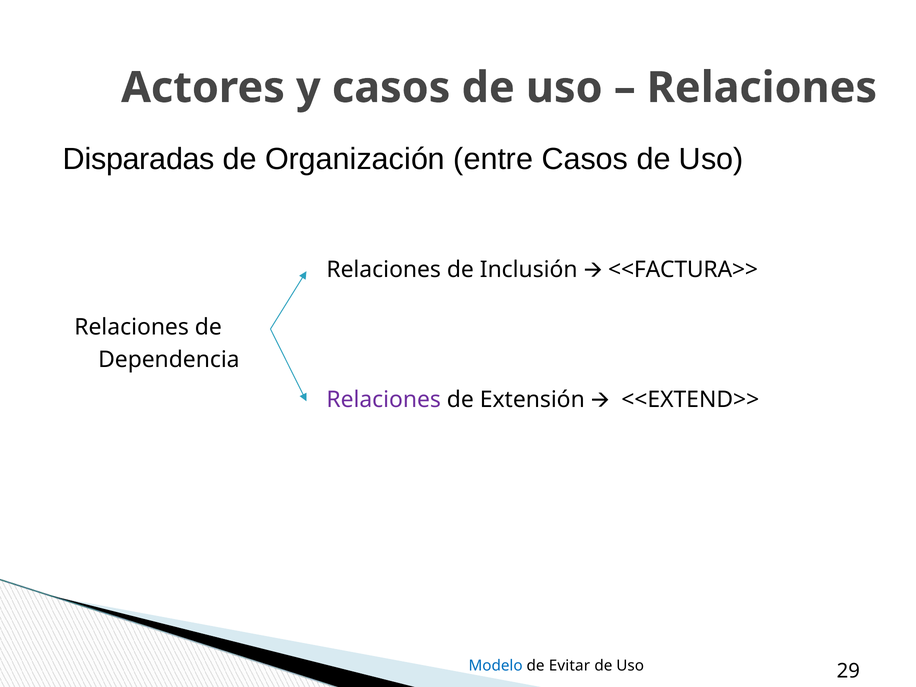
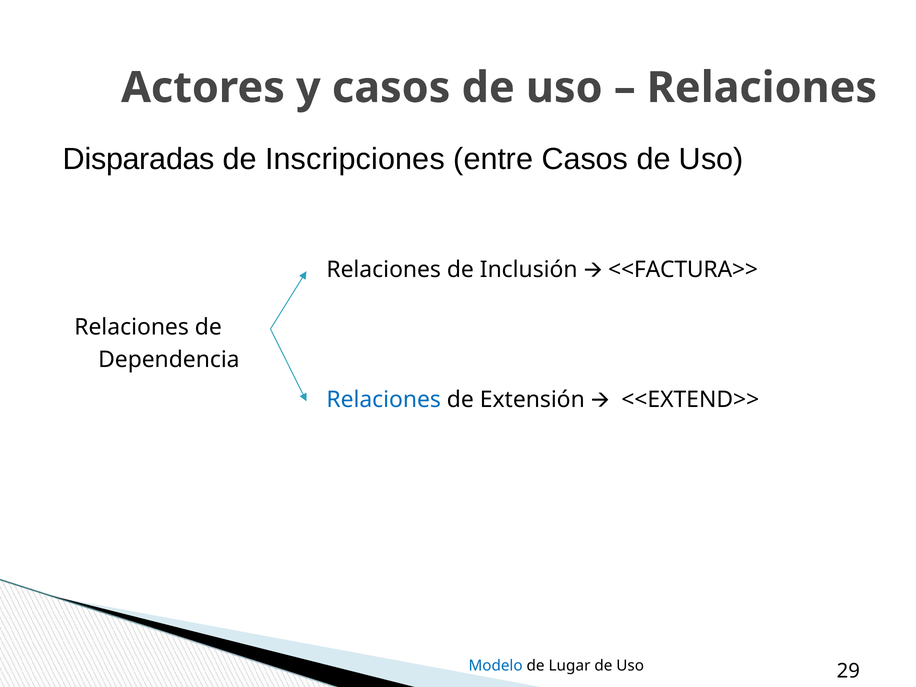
Organización: Organización -> Inscripciones (355, 159)
Relaciones colour: purple -> blue (384, 400)
Evitar: Evitar -> Lugar (570, 666)
